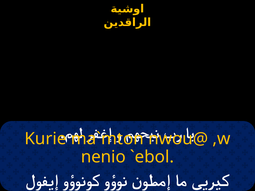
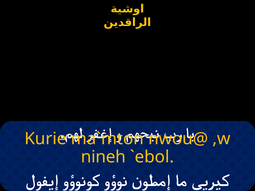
nenio: nenio -> nineh (103, 157)
